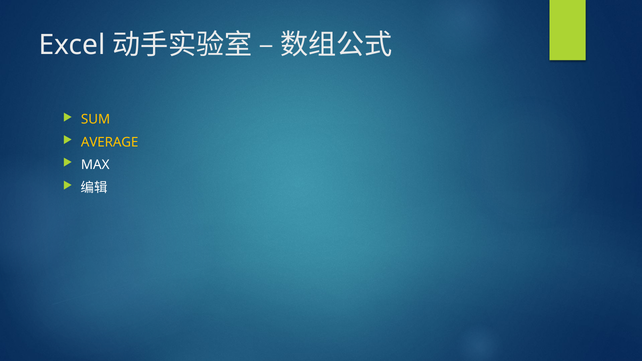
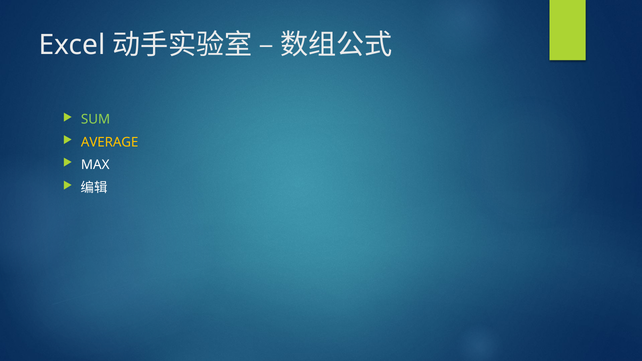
SUM colour: yellow -> light green (96, 119)
